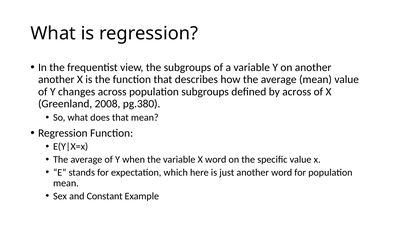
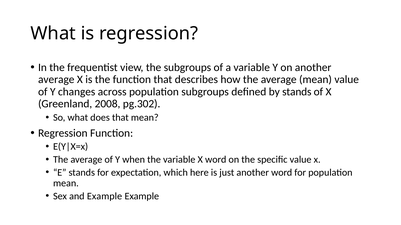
another: another -> average (56, 80)
by across: across -> stands (297, 92)
pg.380: pg.380 -> pg.302 (142, 104)
and Constant: Constant -> Example (105, 197)
